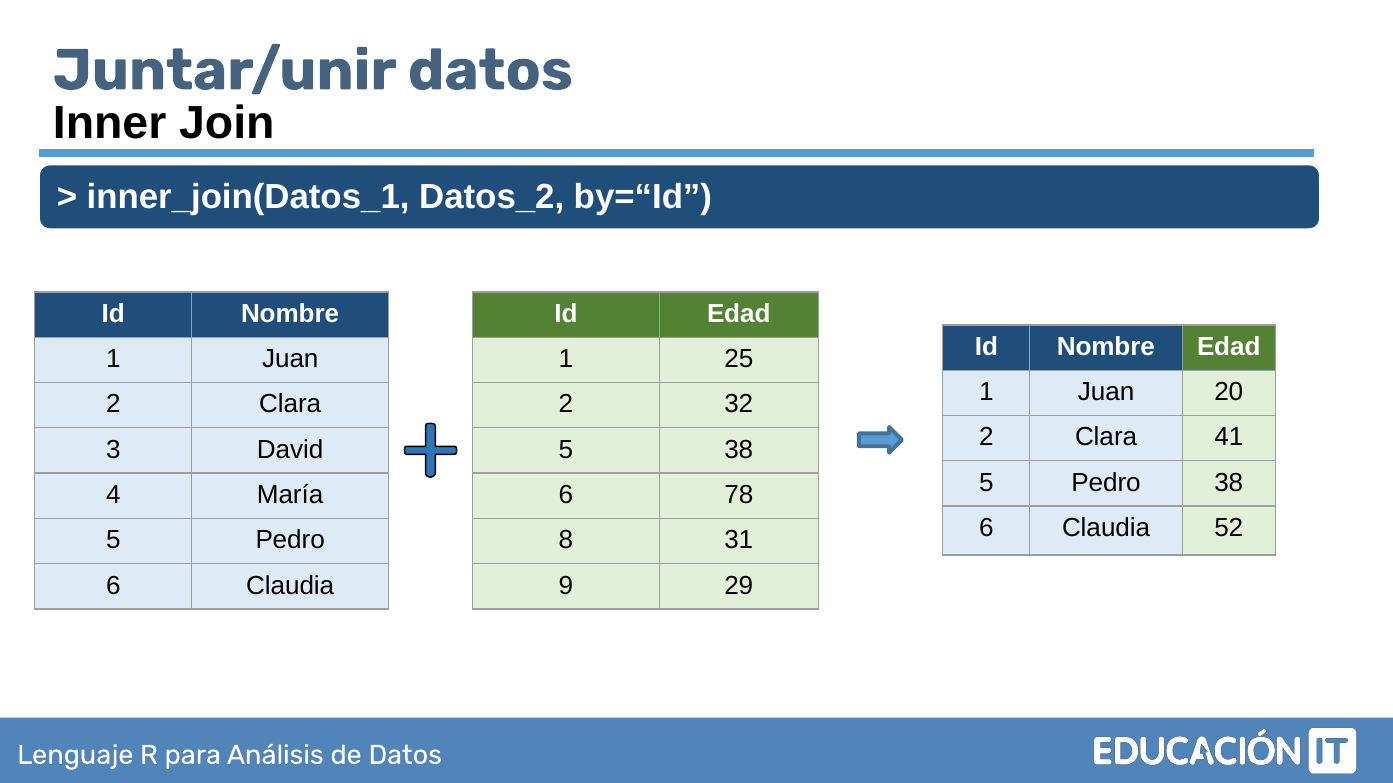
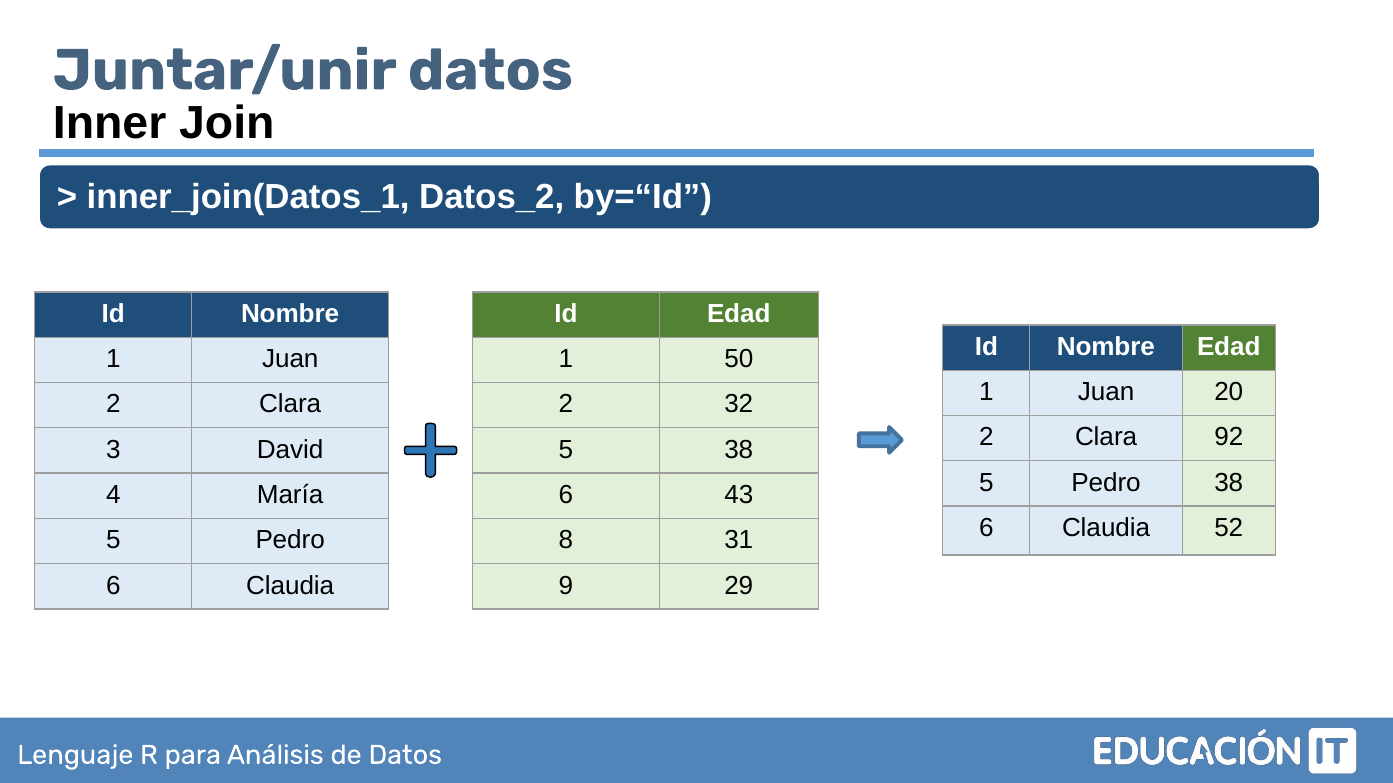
25: 25 -> 50 (739, 359)
41: 41 -> 92 (1229, 438)
78: 78 -> 43 (739, 495)
